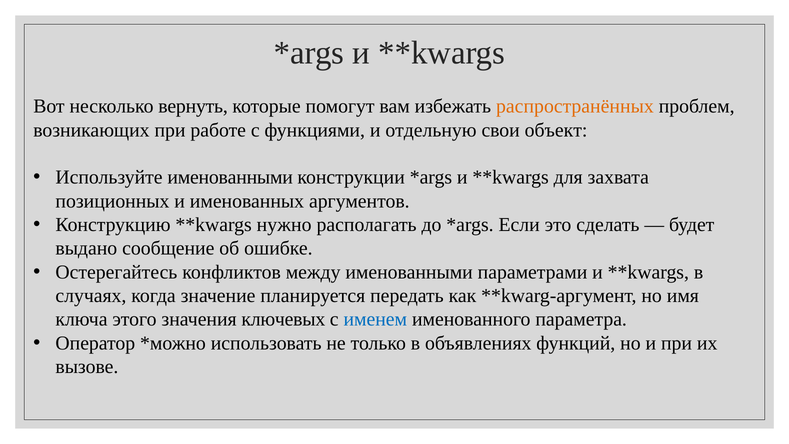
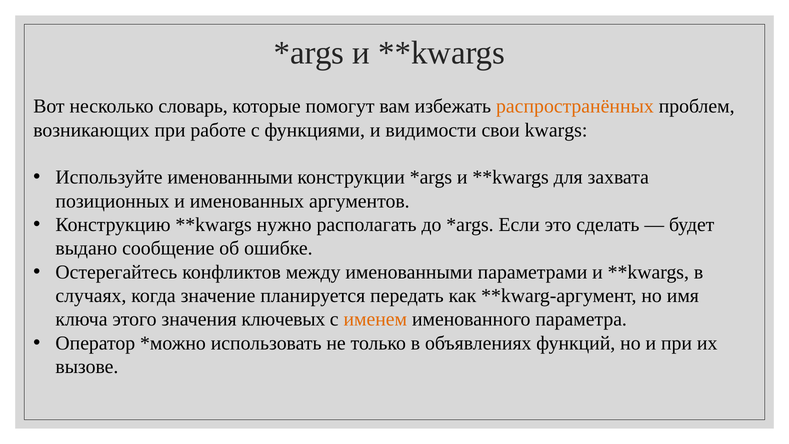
вернуть: вернуть -> словарь (193, 106)
отдельную: отдельную -> видимости (431, 130)
объект: объект -> kwargs (556, 130)
именем colour: blue -> orange (375, 319)
